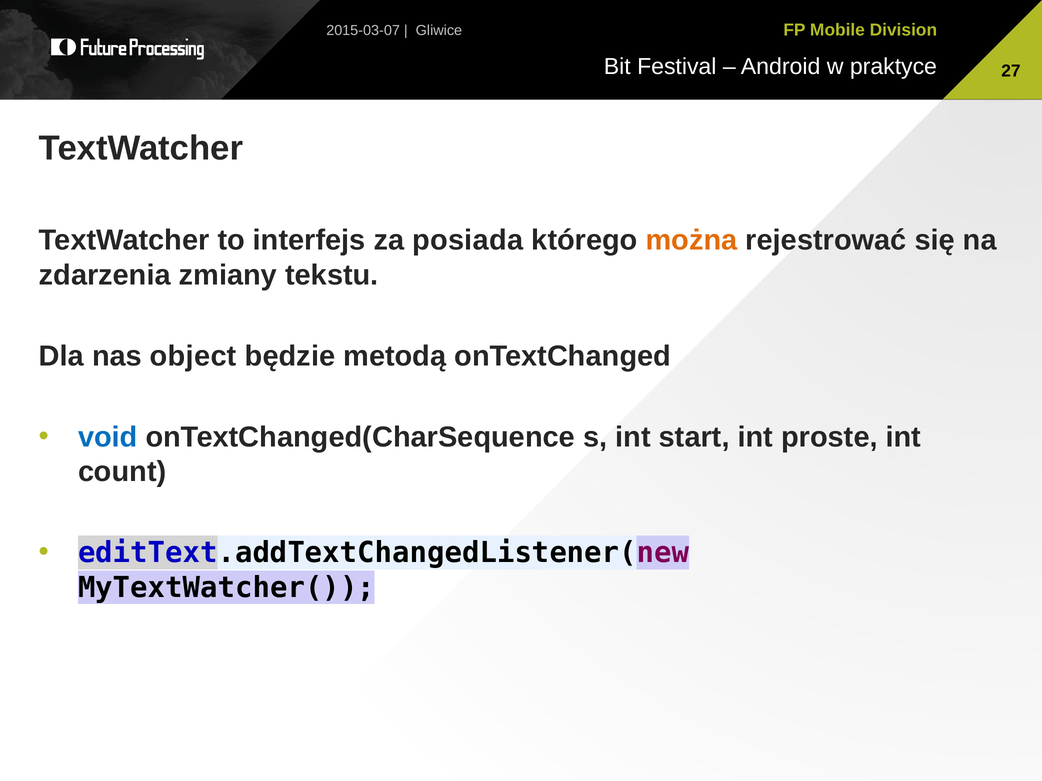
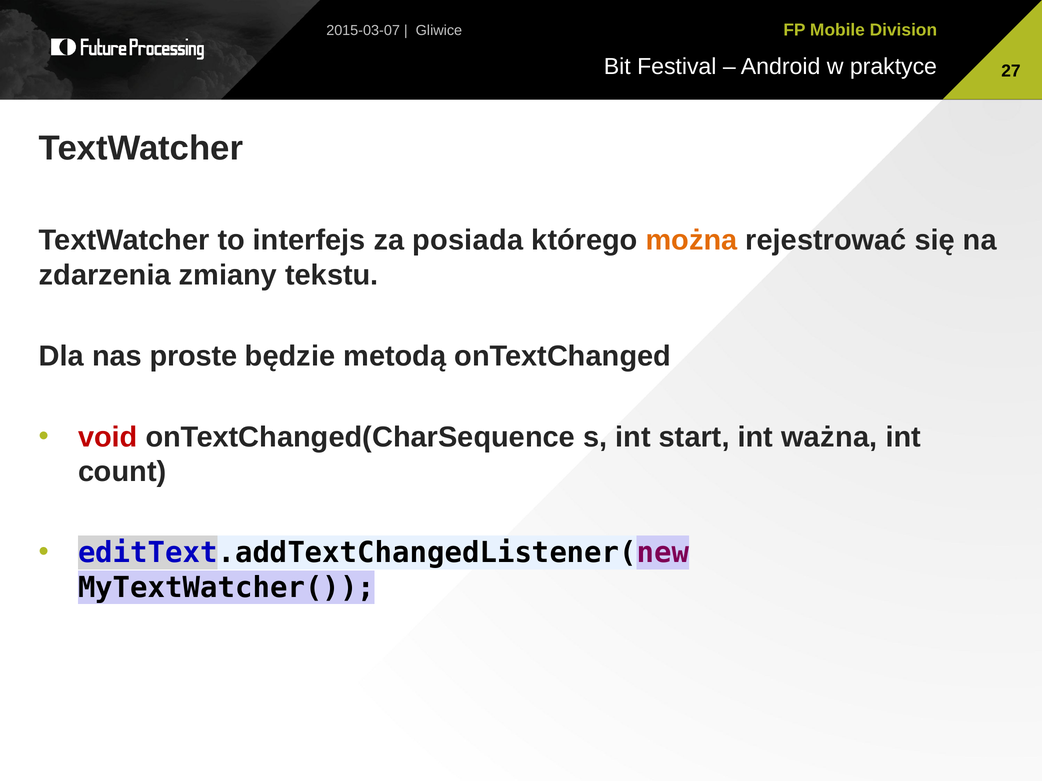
object: object -> proste (194, 356)
void colour: blue -> red (108, 437)
proste: proste -> ważna (829, 437)
